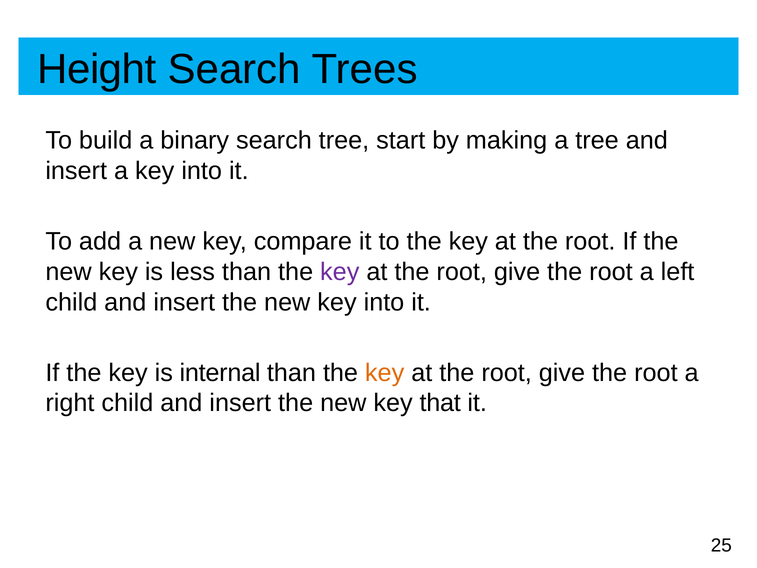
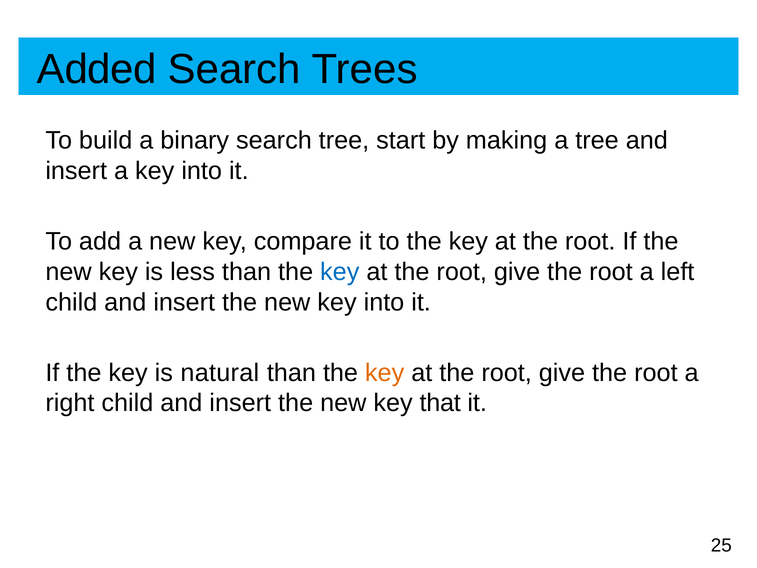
Height: Height -> Added (97, 69)
key colour: purple -> blue (340, 272)
internal: internal -> natural (220, 373)
